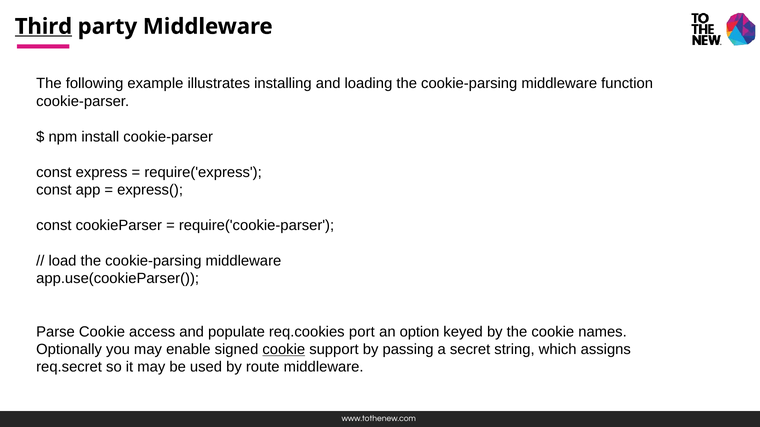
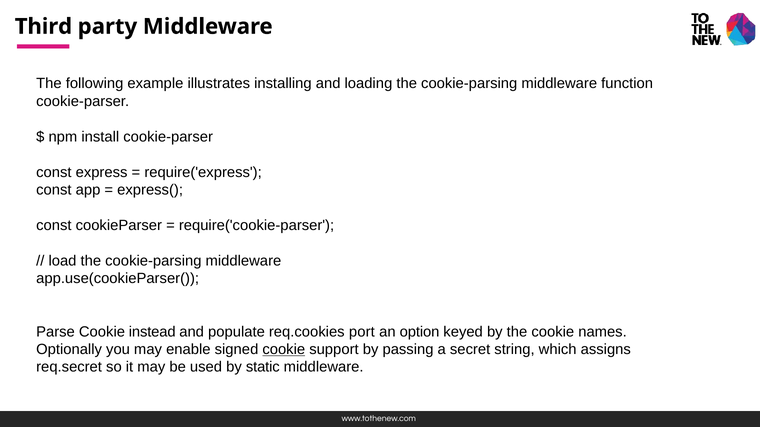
Third underline: present -> none (43, 27)
access: access -> instead (152, 332)
route: route -> static (263, 368)
